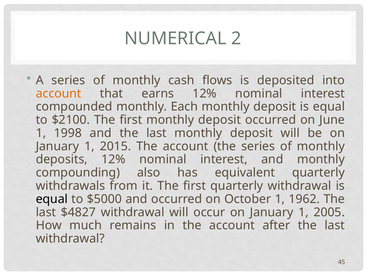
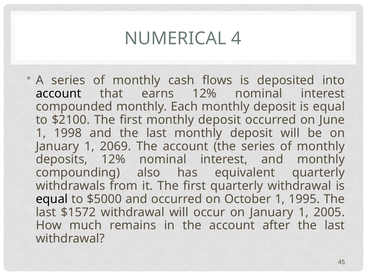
2: 2 -> 4 (236, 38)
account colour: orange -> black (59, 94)
2015: 2015 -> 2069 (116, 146)
1962: 1962 -> 1995 (304, 199)
$4827: $4827 -> $1572 (78, 212)
